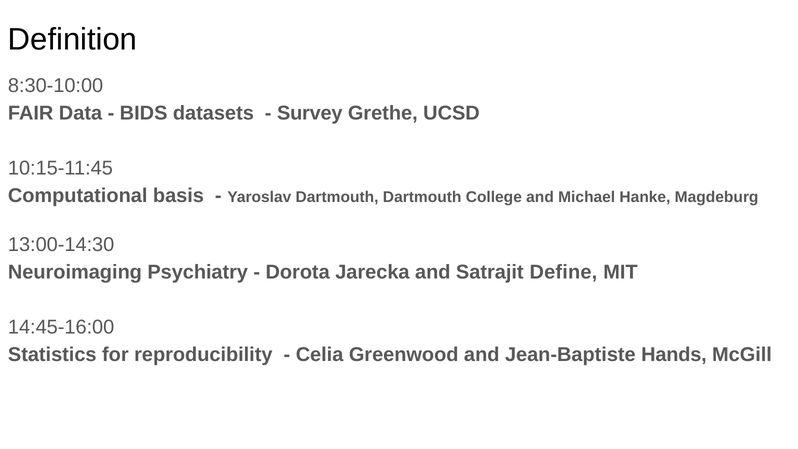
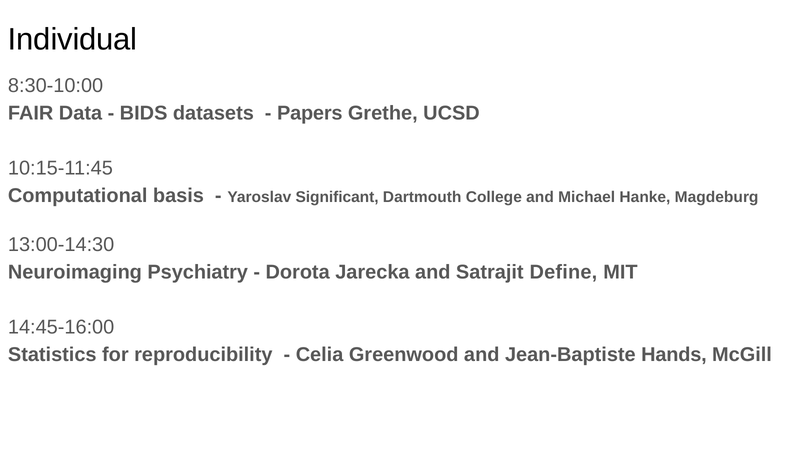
Definition: Definition -> Individual (73, 39)
Survey: Survey -> Papers (310, 113)
Yaroslav Dartmouth: Dartmouth -> Significant (337, 197)
